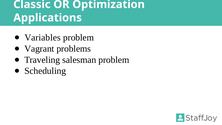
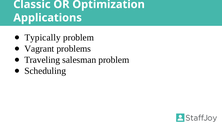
Variables: Variables -> Typically (43, 38)
